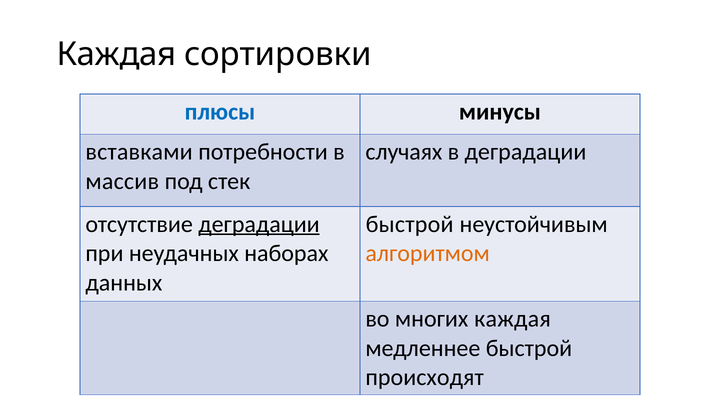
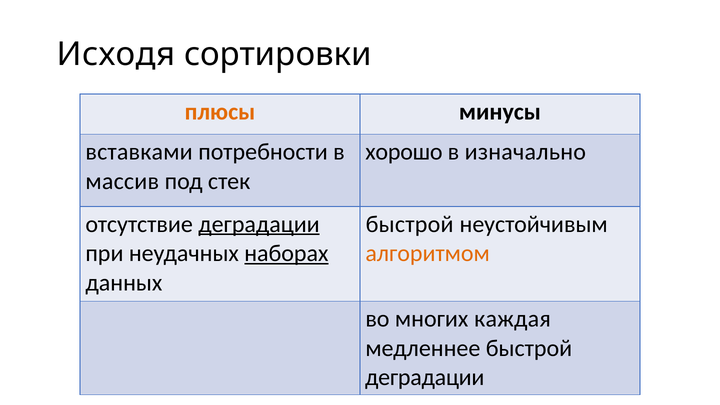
Каждая: Каждая -> Исходя (116, 55)
плюсы colour: blue -> orange (220, 112)
случаях: случаях -> хорошо (404, 152)
в деградации: деградации -> изначально (525, 152)
наборах underline: none -> present (286, 253)
происходят: происходят -> деградации (425, 377)
